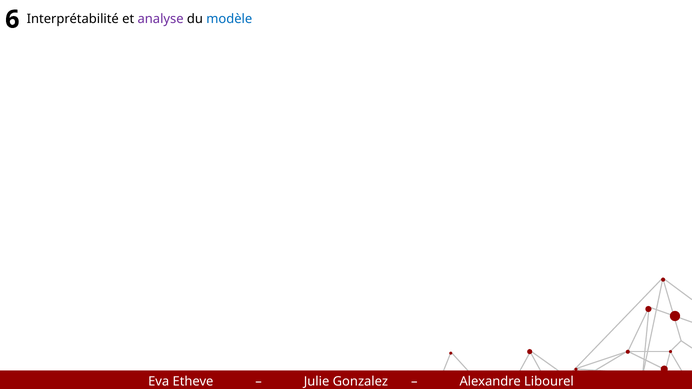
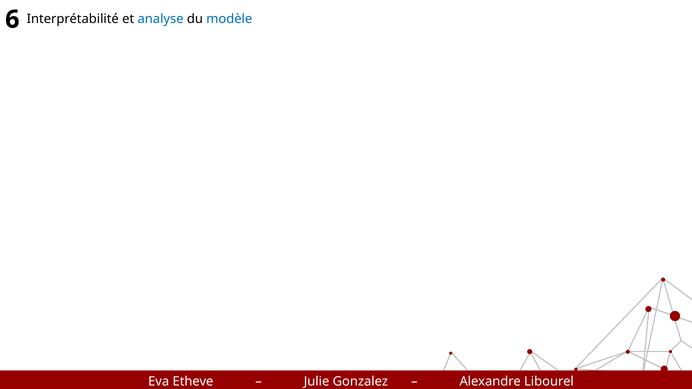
analyse colour: purple -> blue (161, 19)
